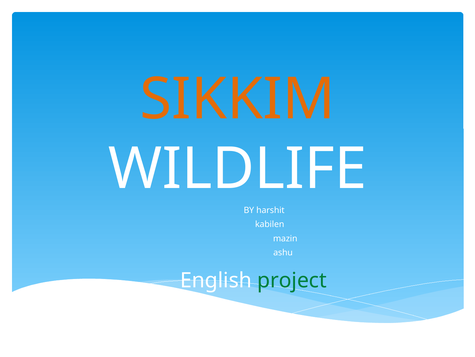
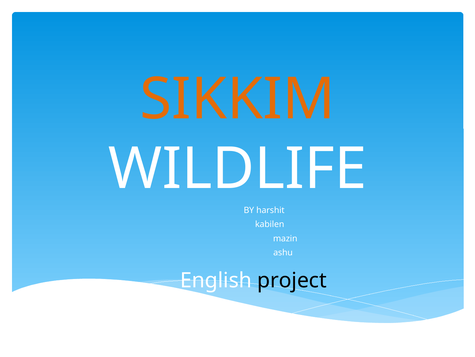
project colour: green -> black (292, 280)
